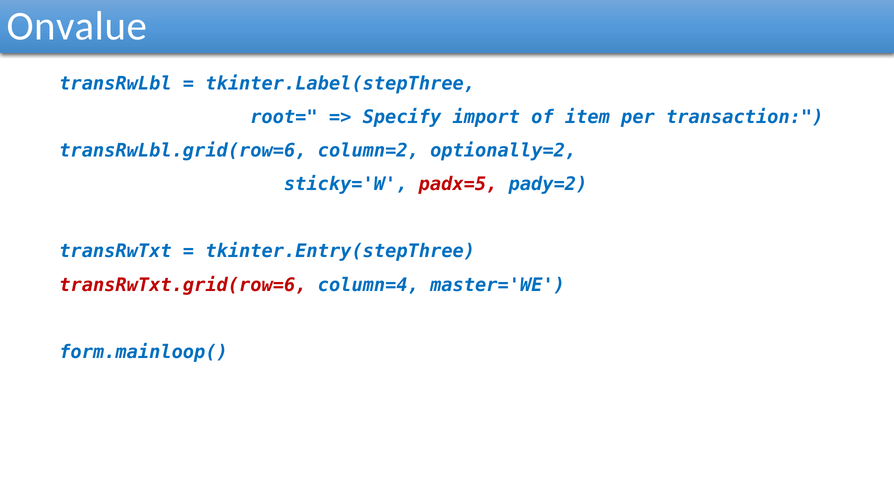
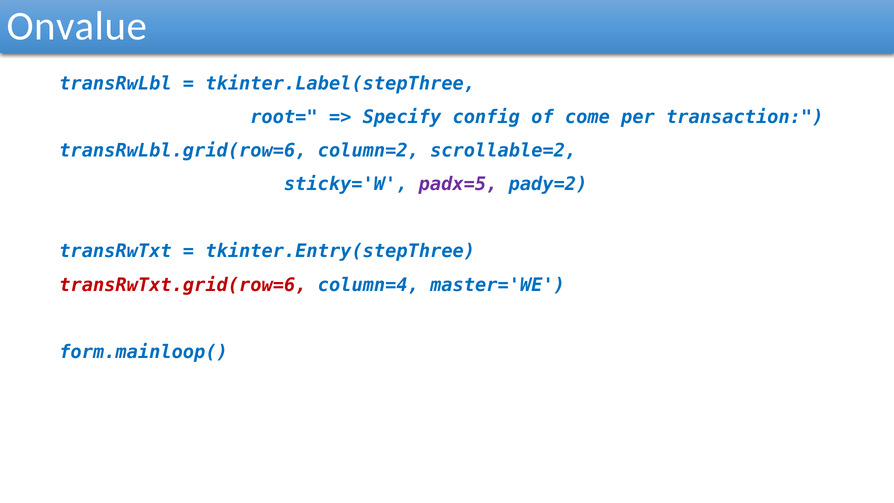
import: import -> config (486, 117)
item: item -> come (587, 117)
optionally=2: optionally=2 -> scrollable=2 (503, 151)
padx=5 colour: red -> purple (458, 184)
